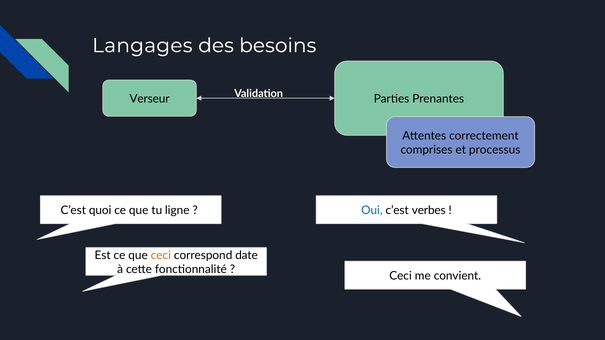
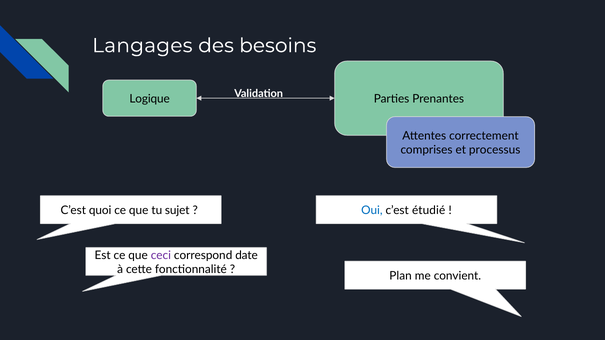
Verseur: Verseur -> Logique (150, 99)
ligne: ligne -> sujet (177, 211)
verbes: verbes -> étudié (429, 211)
ceci colour: orange -> purple (161, 255)
Ceci: Ceci -> Plan (401, 276)
